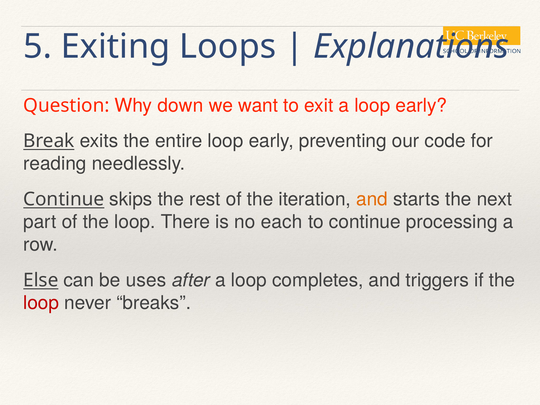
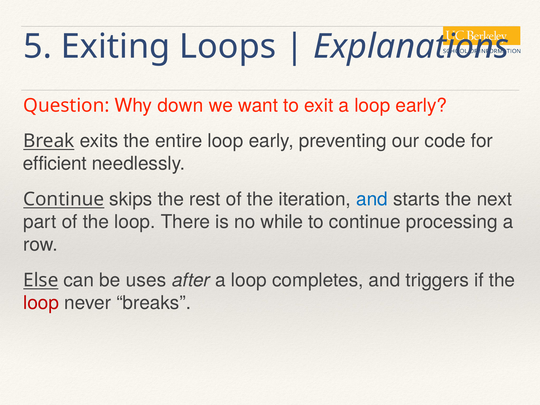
reading: reading -> efficient (55, 164)
and colour: orange -> blue (372, 199)
each: each -> while (282, 222)
